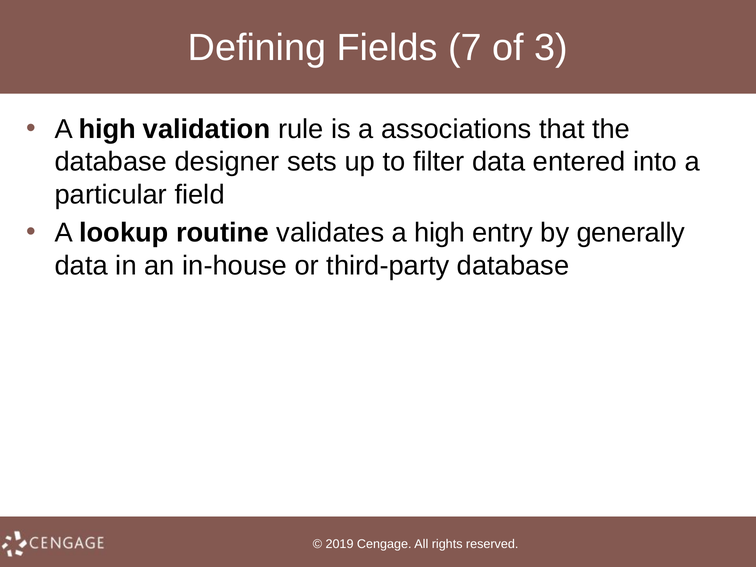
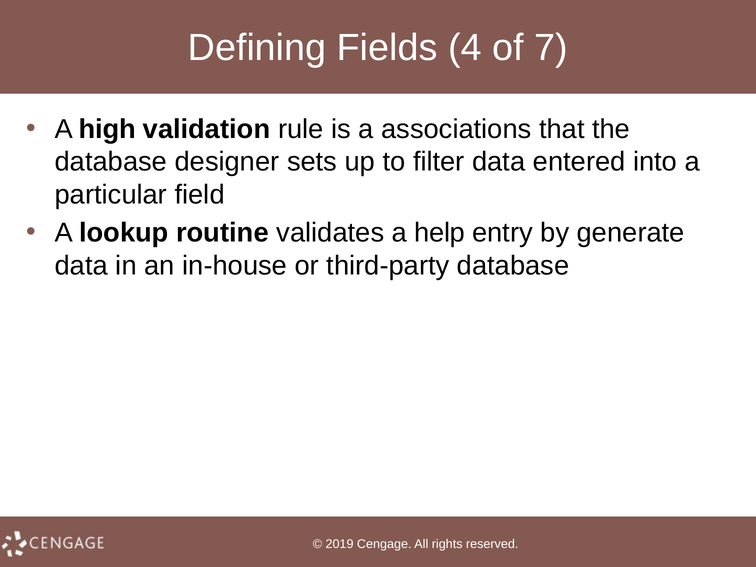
7: 7 -> 4 (465, 48)
3: 3 -> 7 (551, 48)
validates a high: high -> help (440, 233)
generally: generally -> generate (631, 233)
